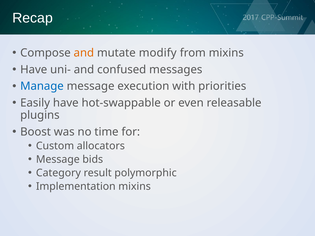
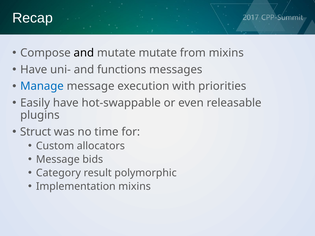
and colour: orange -> black (84, 53)
mutate modify: modify -> mutate (158, 53)
confused: confused -> functions (122, 70)
Boost: Boost -> Struct (36, 132)
